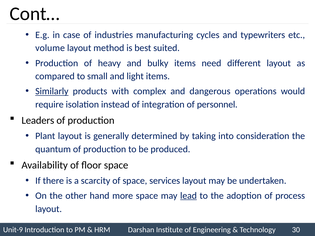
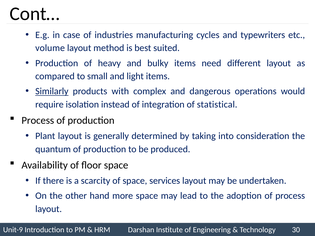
personnel: personnel -> statistical (217, 105)
Leaders: Leaders -> Process (38, 121)
lead underline: present -> none (188, 196)
